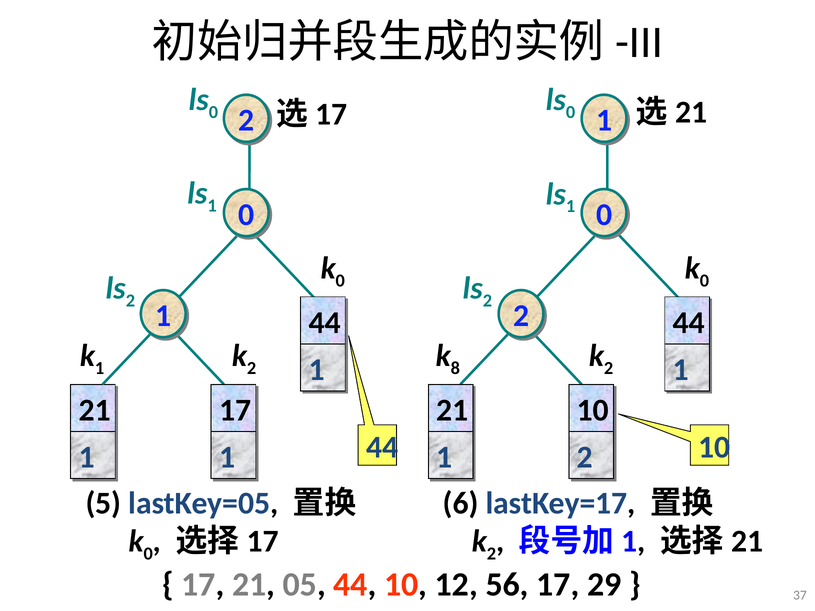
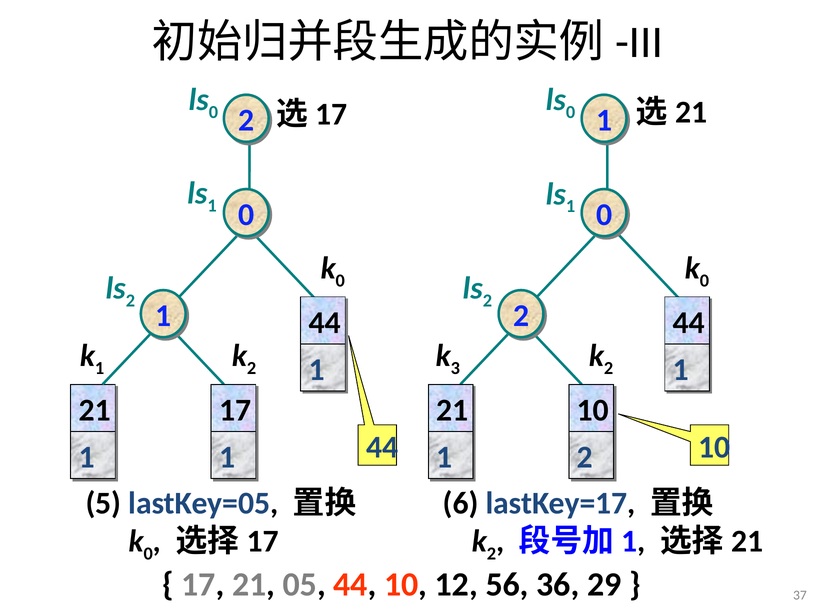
8: 8 -> 3 (455, 368)
56 17: 17 -> 36 (558, 585)
